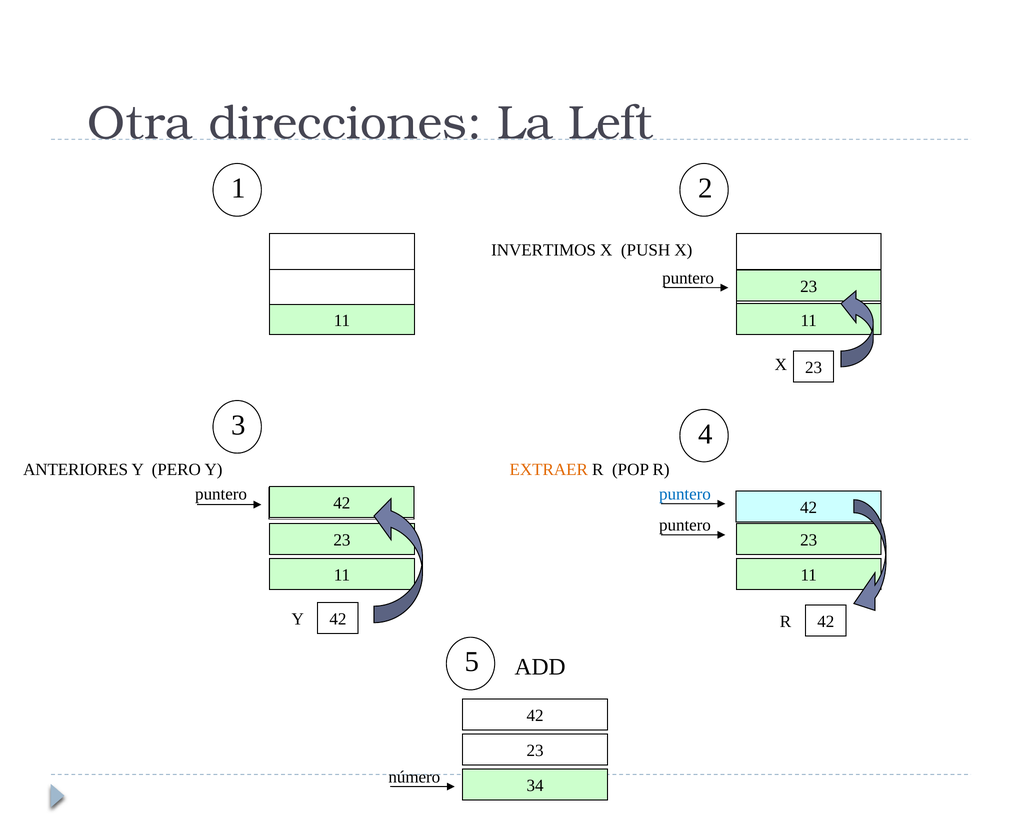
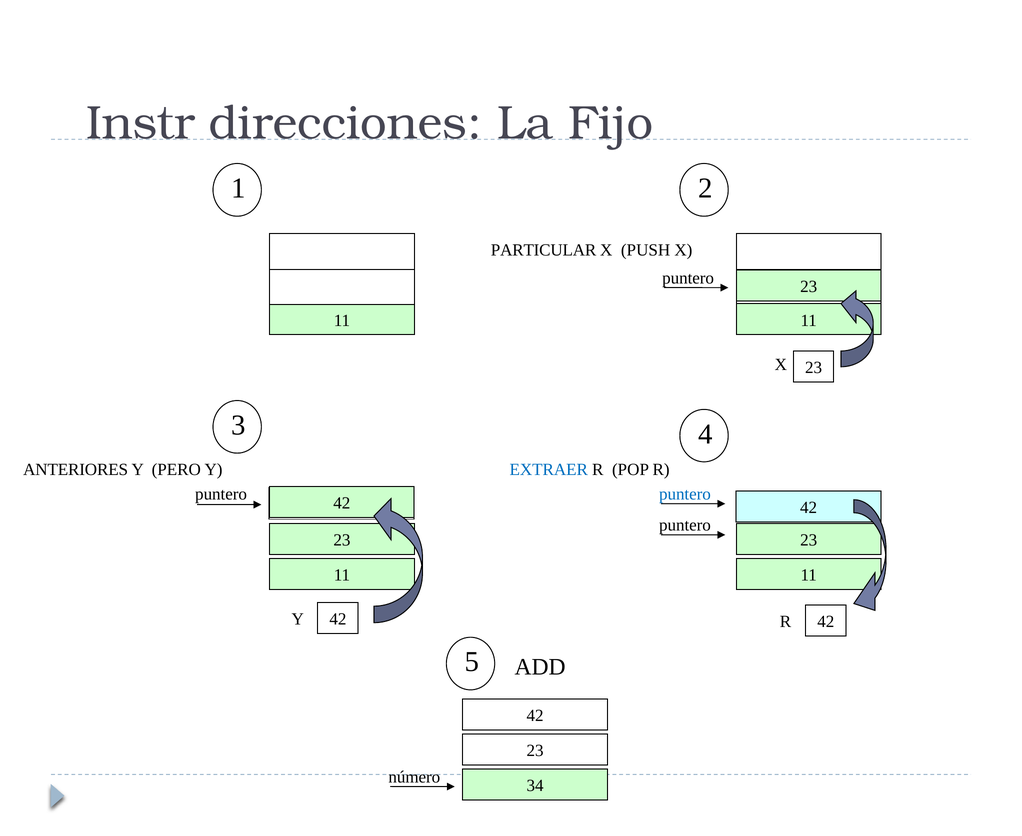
Otra: Otra -> Instr (141, 123)
Left: Left -> Fijo (611, 123)
INVERTIMOS: INVERTIMOS -> PARTICULAR (544, 250)
EXTRAER colour: orange -> blue (549, 470)
